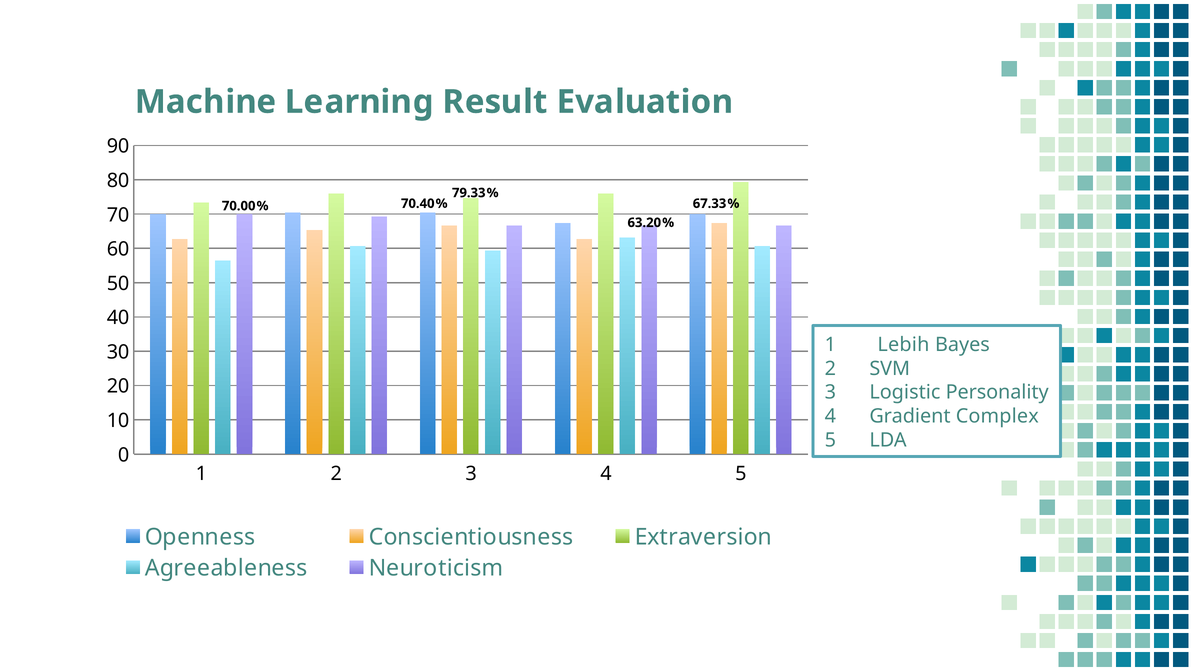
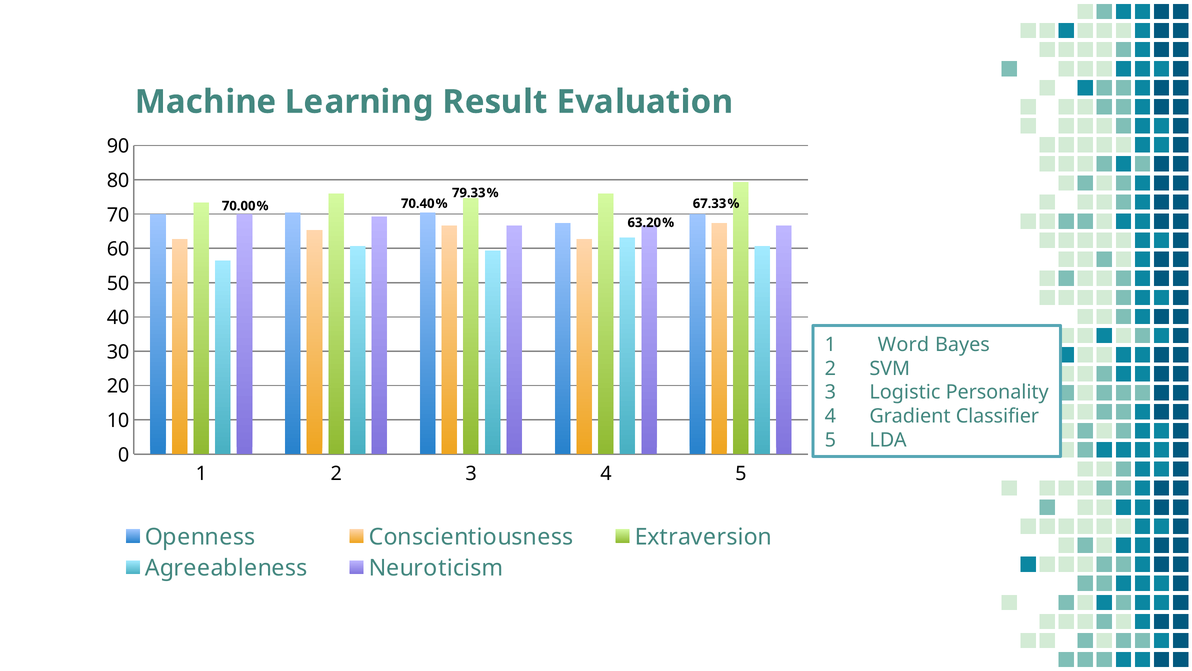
Lebih: Lebih -> Word (903, 344)
Complex: Complex -> Classifier (997, 416)
